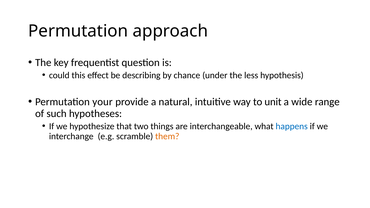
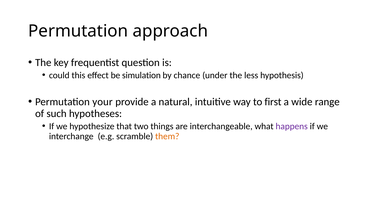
describing: describing -> simulation (141, 75)
unit: unit -> first (273, 102)
happens colour: blue -> purple (292, 126)
